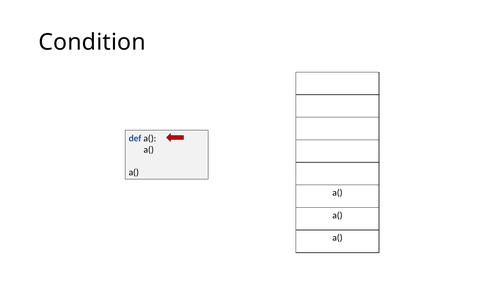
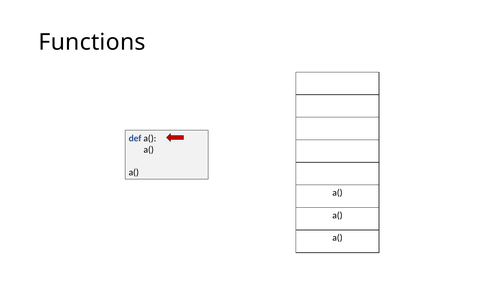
Condition: Condition -> Functions (92, 42)
